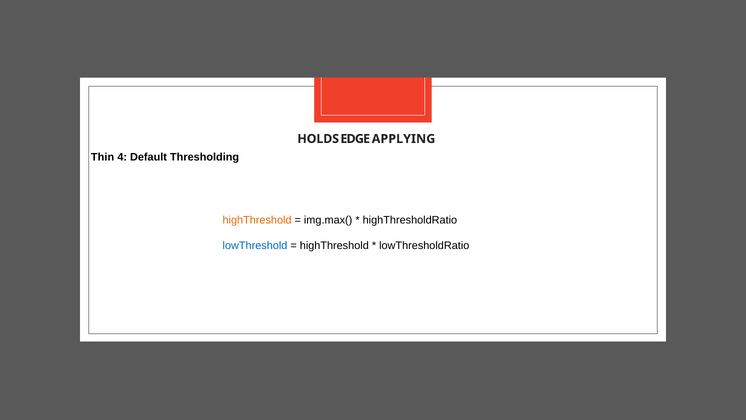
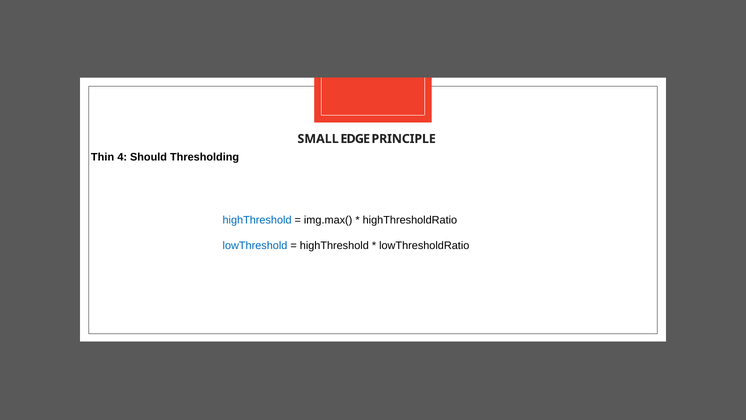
HOLDS: HOLDS -> SMALL (318, 139)
APPLYING: APPLYING -> PRINCIPLE (404, 139)
Default: Default -> Should (149, 157)
highThreshold colour: orange -> blue (257, 220)
